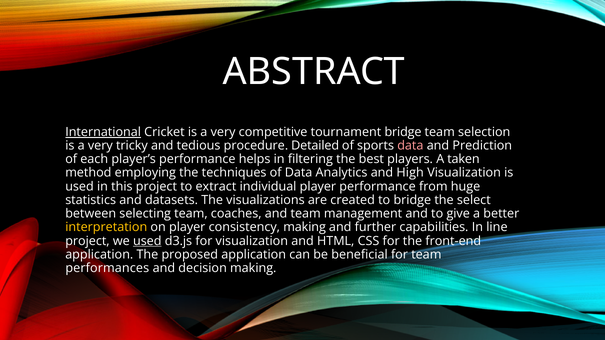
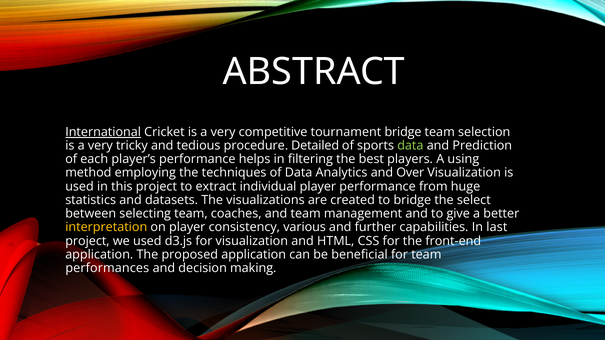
data colour: pink -> light green (410, 146)
taken: taken -> using (463, 159)
High: High -> Over (410, 173)
consistency making: making -> various (305, 227)
line: line -> last (497, 227)
used underline: present -> none (147, 241)
